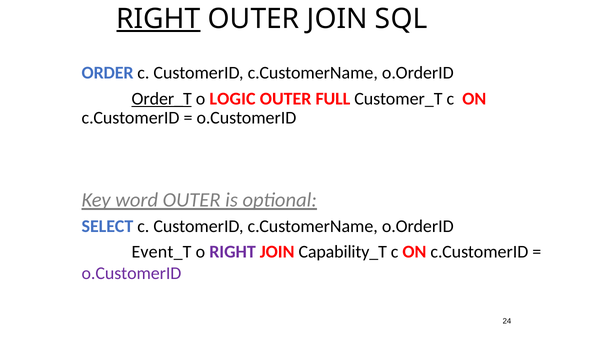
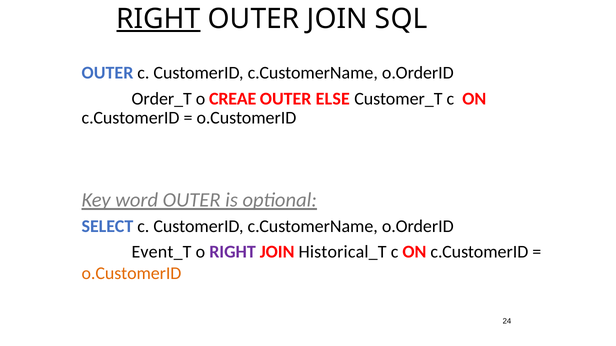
ORDER: ORDER -> OUTER (107, 73)
Order_T underline: present -> none (162, 99)
LOGIC: LOGIC -> CREAE (233, 99)
FULL: FULL -> ELSE (333, 99)
Capability_T: Capability_T -> Historical_T (343, 252)
o.CustomerID colour: purple -> orange (131, 274)
